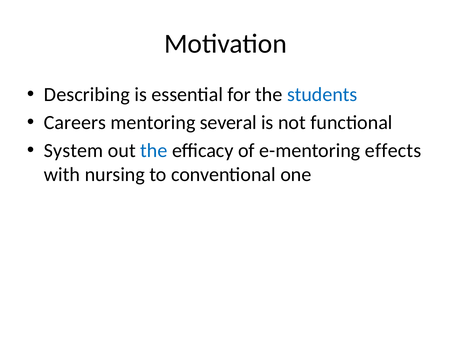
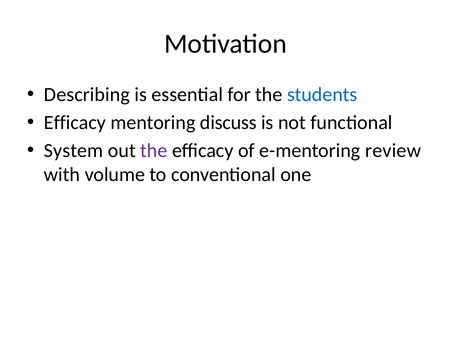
Careers: Careers -> Efficacy (75, 123)
several: several -> discuss (228, 123)
the colour: blue -> purple (154, 151)
effects: effects -> review (393, 151)
nursing: nursing -> volume (115, 175)
